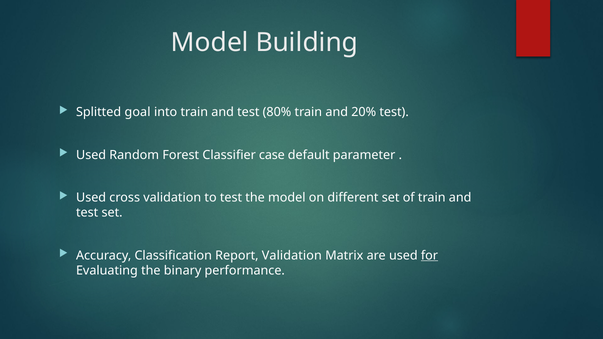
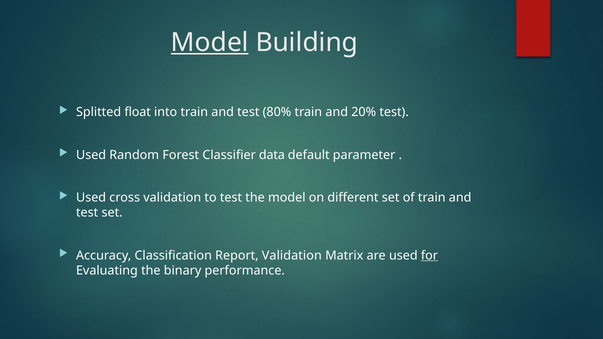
Model underline: none -> present (210, 42)
goal: goal -> float (138, 112)
case: case -> data (272, 155)
